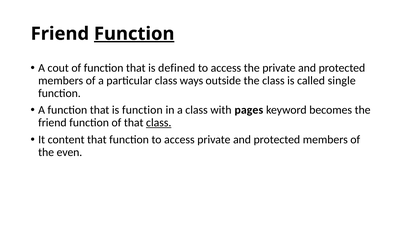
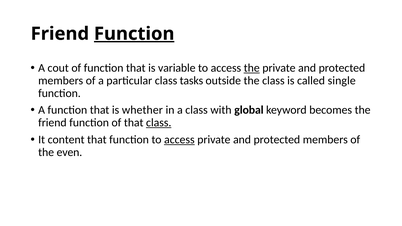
defined: defined -> variable (177, 68)
the underline: none -> present (252, 68)
ways: ways -> tasks (191, 81)
is function: function -> whether (142, 110)
pages: pages -> global (249, 110)
access underline: none -> present (179, 140)
